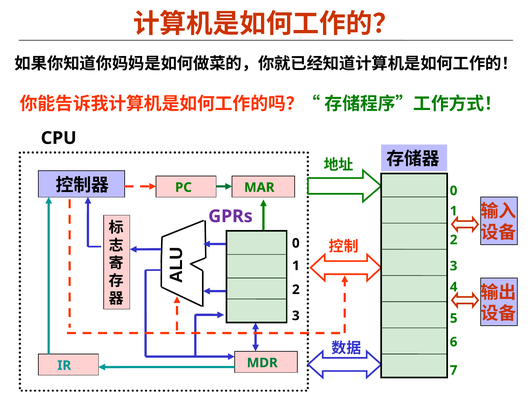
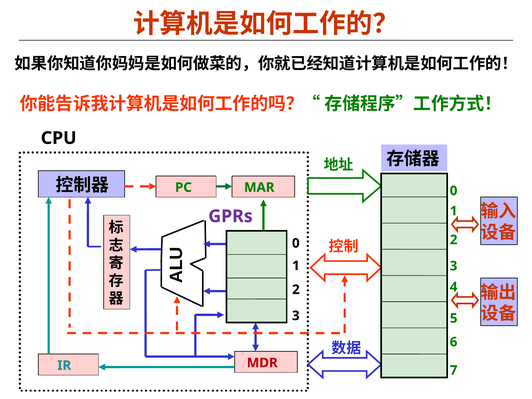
MDR colour: green -> red (262, 363)
